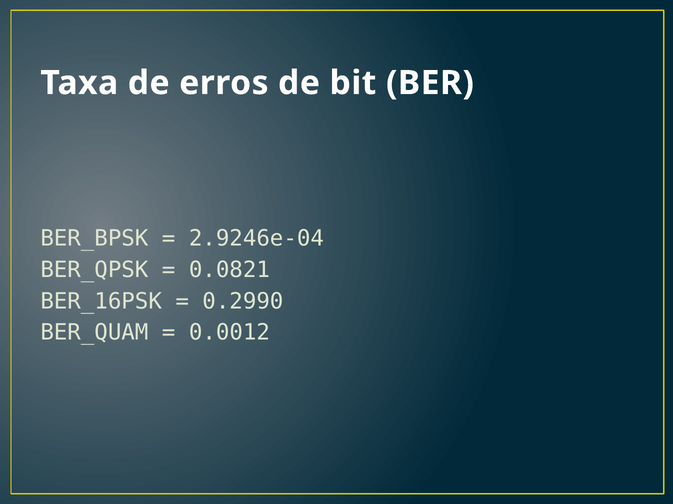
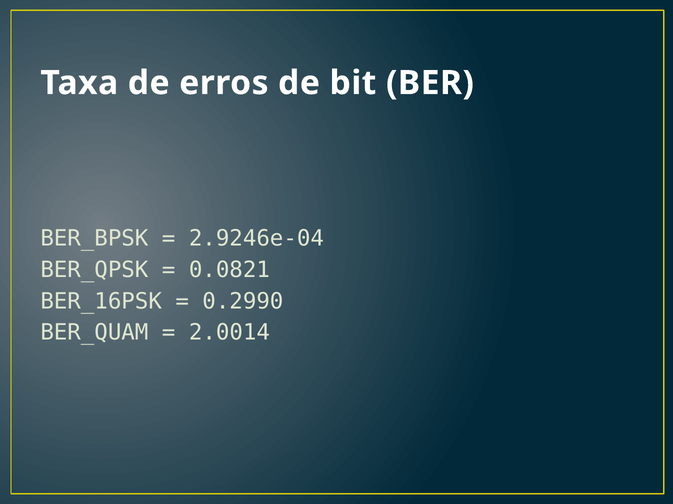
0.0012: 0.0012 -> 2.0014 (229, 333)
